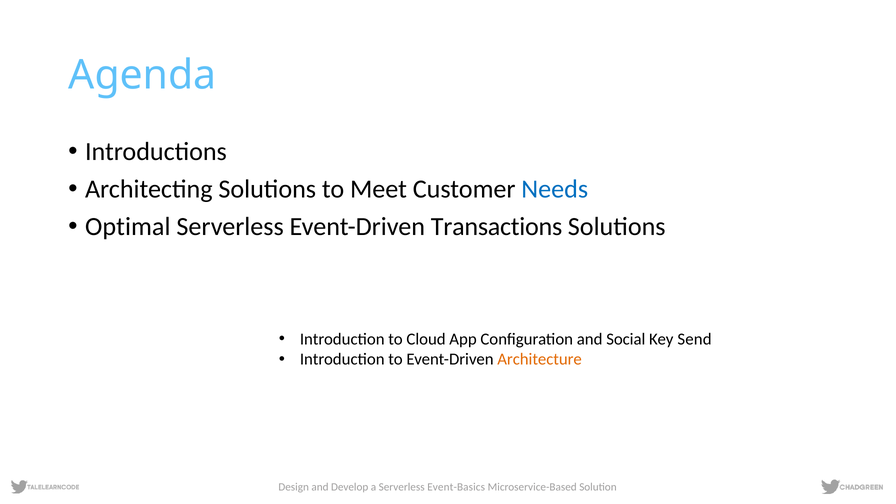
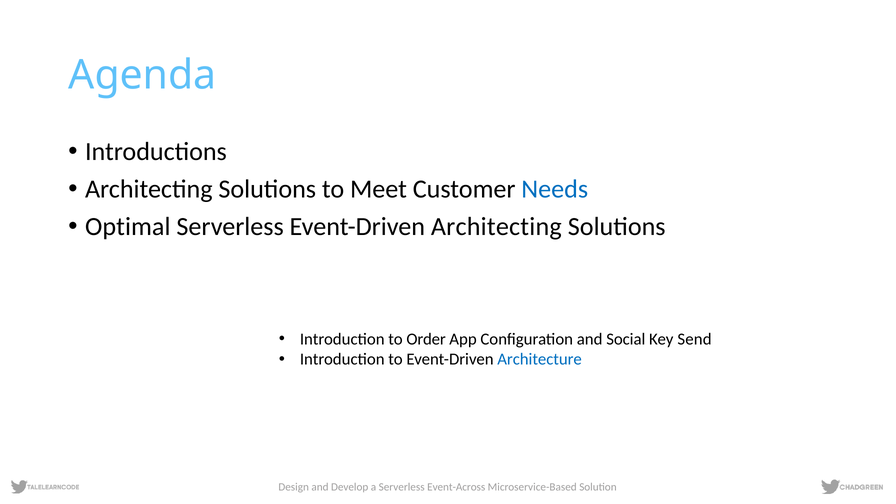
Event-Driven Transactions: Transactions -> Architecting (496, 227)
Cloud: Cloud -> Order (426, 339)
Architecture colour: orange -> blue (540, 359)
Event-Basics: Event-Basics -> Event-Across (456, 487)
